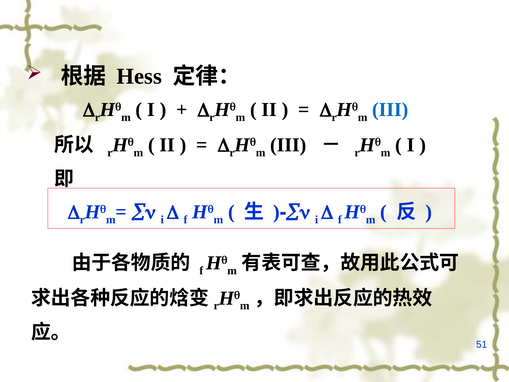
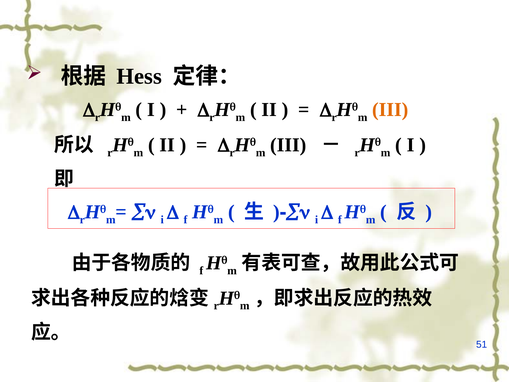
III colour: blue -> orange (390, 110)
